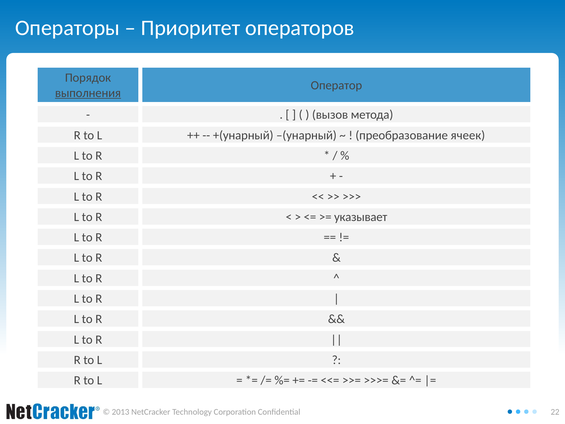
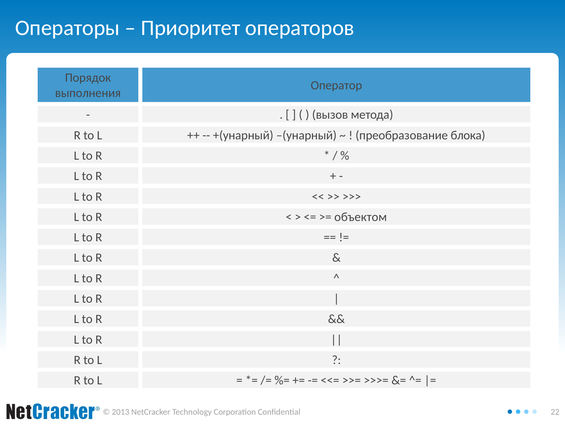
выполнения underline: present -> none (88, 93)
ячеек: ячеек -> блока (468, 135)
указывает: указывает -> объектом (361, 217)
